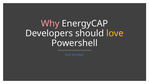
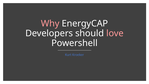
love colour: yellow -> pink (115, 33)
